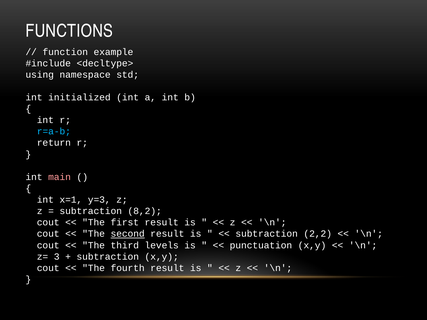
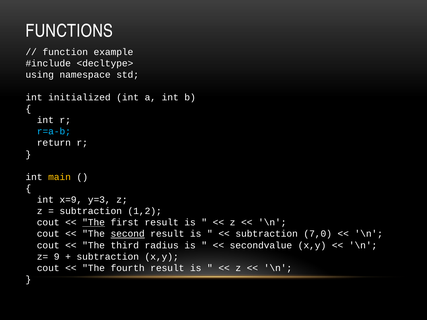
main colour: pink -> yellow (60, 177)
x=1: x=1 -> x=9 (71, 200)
8,2: 8,2 -> 1,2 (145, 211)
The underline: none -> present (94, 223)
2,2: 2,2 -> 7,0 (318, 234)
levels: levels -> radius (162, 245)
punctuation: punctuation -> secondvalue (261, 245)
3: 3 -> 9 (57, 257)
